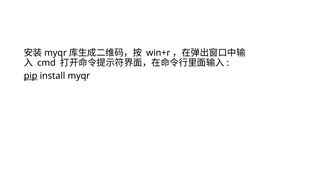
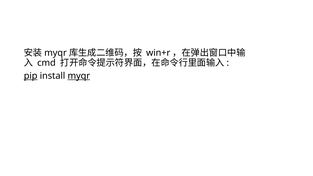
myqr underline: none -> present (79, 76)
